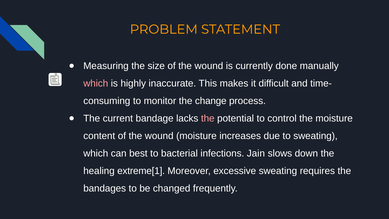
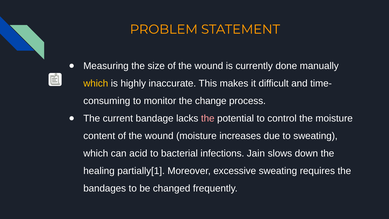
which colour: pink -> yellow (96, 83)
best: best -> acid (138, 153)
extreme[1: extreme[1 -> partially[1 (141, 171)
